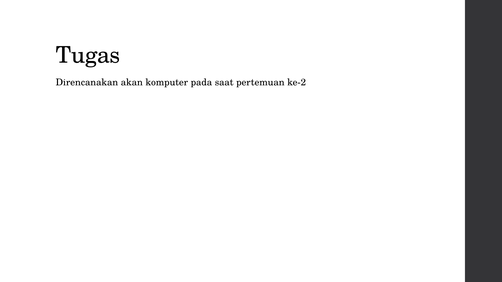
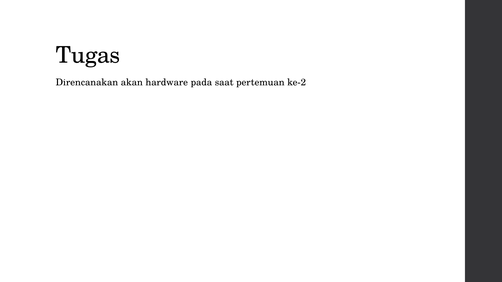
komputer: komputer -> hardware (167, 83)
